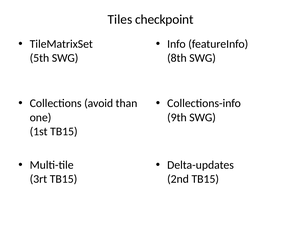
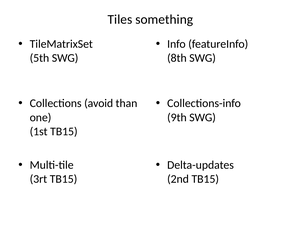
checkpoint: checkpoint -> something (164, 19)
